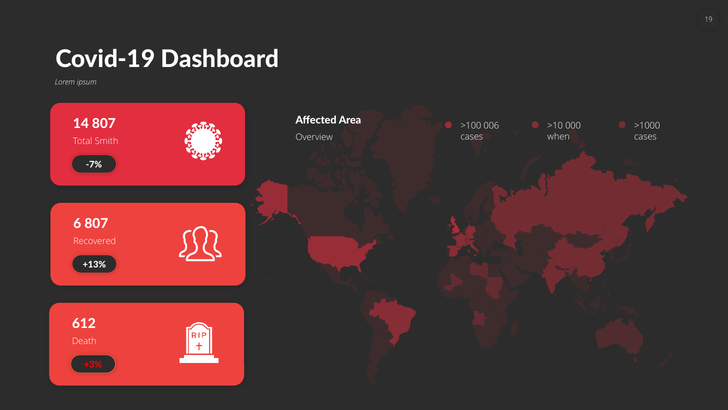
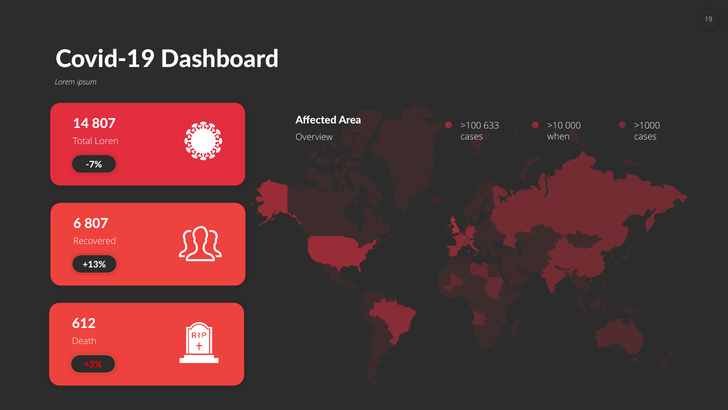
006: 006 -> 633 (491, 126)
Smith: Smith -> Loren (107, 141)
